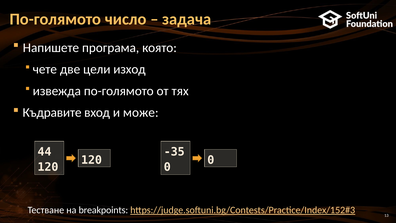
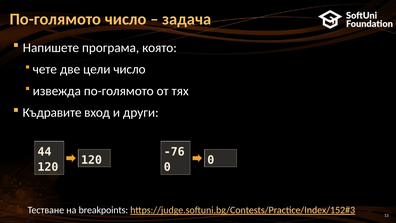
цели изход: изход -> число (129, 69)
може: може -> други (141, 112)
-35: -35 -> -76 (174, 152)
